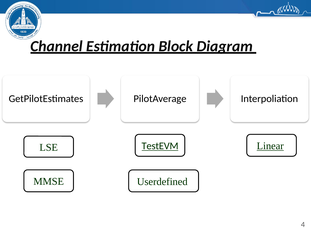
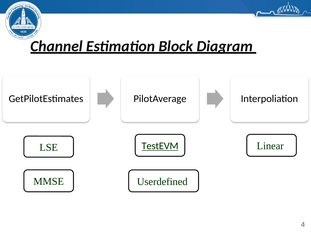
Linear underline: present -> none (270, 146)
